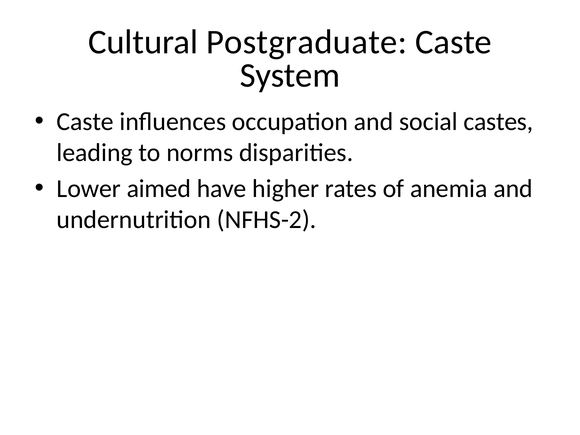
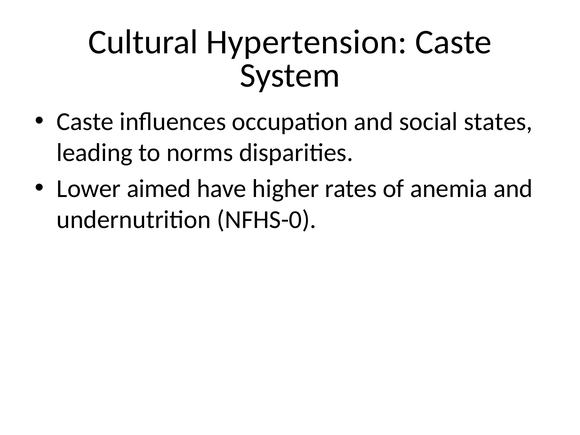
Postgraduate: Postgraduate -> Hypertension (307, 42)
castes: castes -> states (498, 122)
NFHS-2: NFHS-2 -> NFHS-0 (267, 220)
